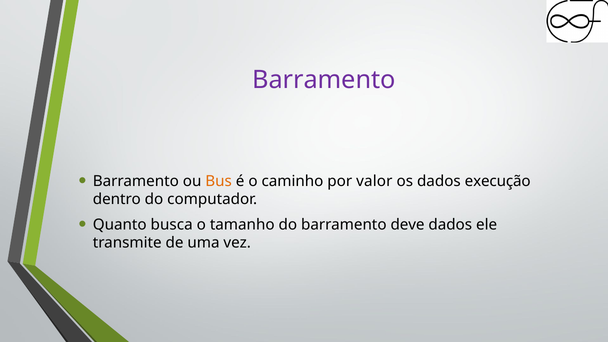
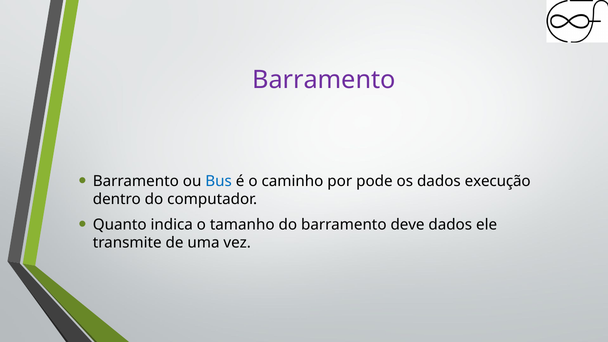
Bus colour: orange -> blue (219, 181)
valor: valor -> pode (374, 181)
busca: busca -> indica (172, 224)
